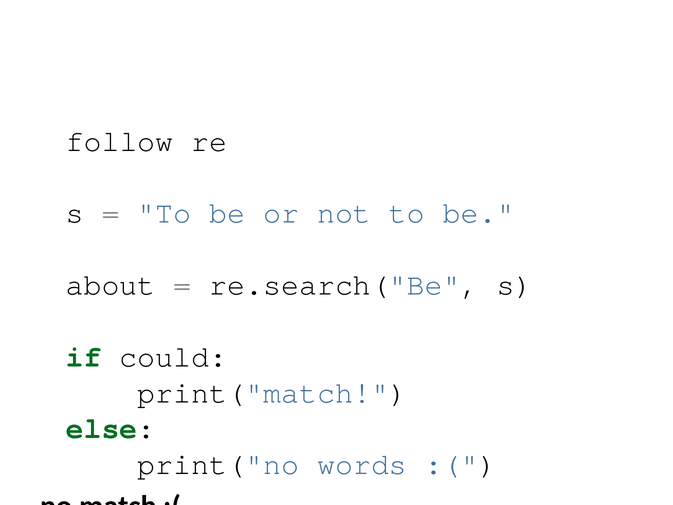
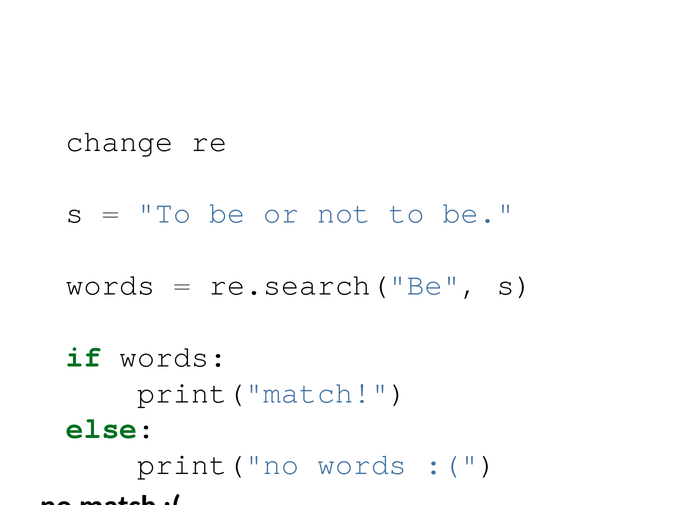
follow: follow -> change (120, 141)
about: about -> words (111, 285)
if could: could -> words (173, 357)
